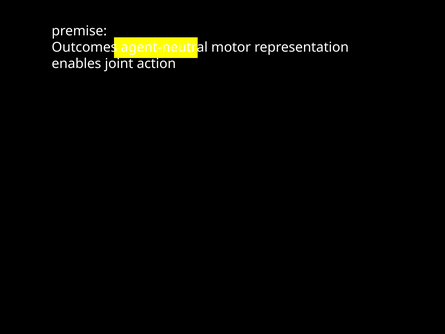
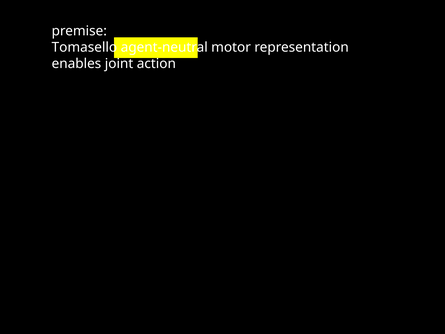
Outcomes: Outcomes -> Tomasello (84, 47)
